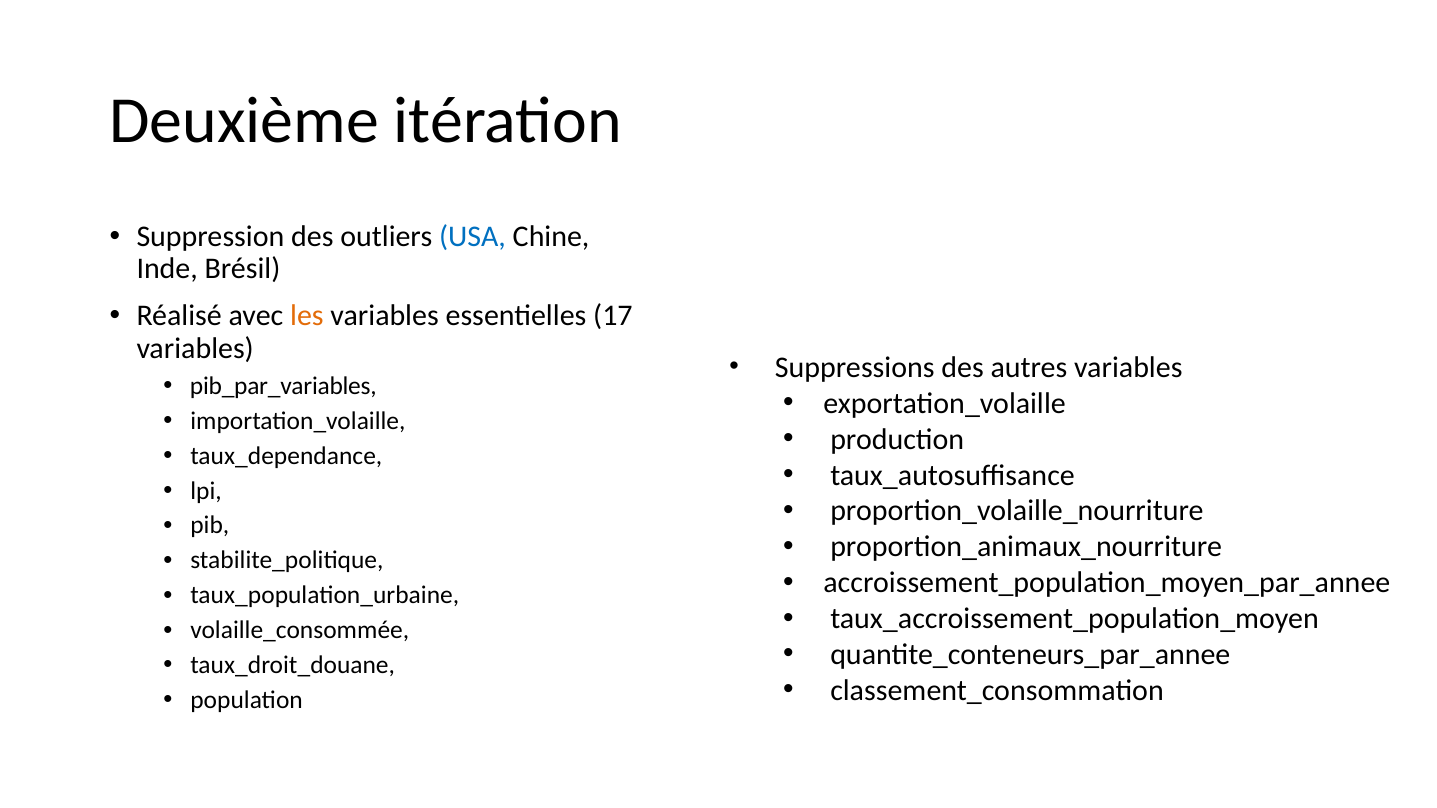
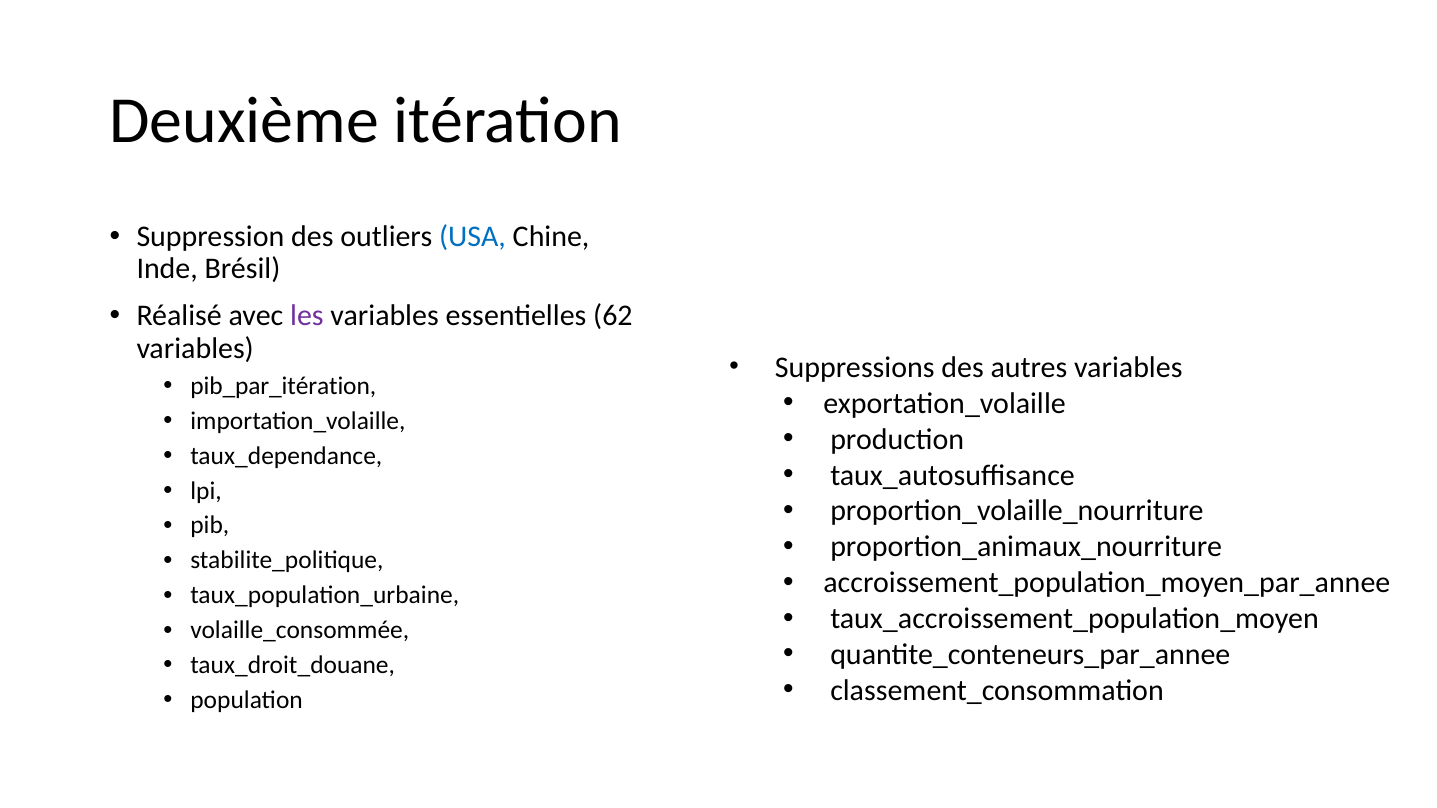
les colour: orange -> purple (307, 316)
17: 17 -> 62 (613, 316)
pib_par_variables: pib_par_variables -> pib_par_itération (283, 386)
